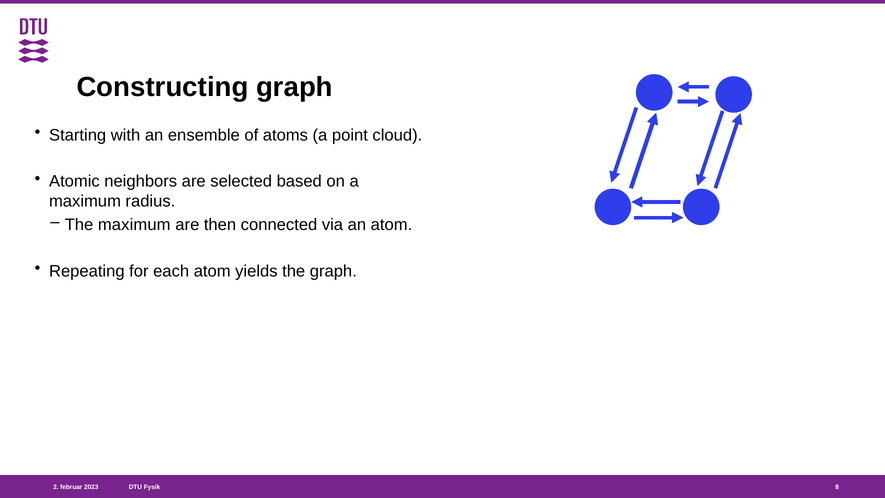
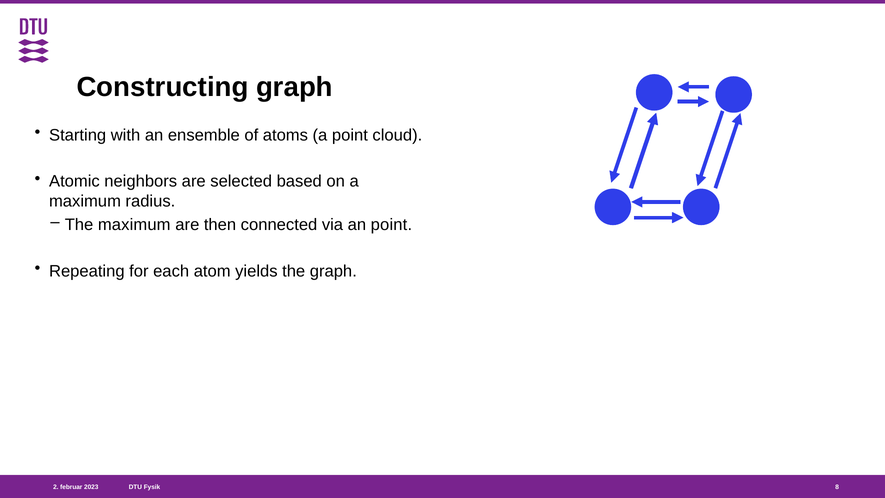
an atom: atom -> point (391, 225)
